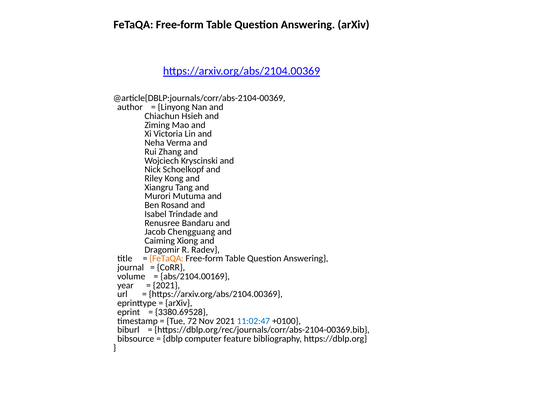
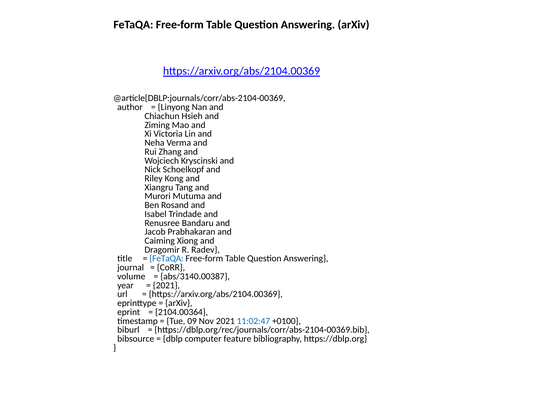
Chengguang: Chengguang -> Prabhakaran (191, 232)
FeTaQA colour: orange -> blue (167, 259)
abs/2104.00169: abs/2104.00169 -> abs/3140.00387 (195, 277)
3380.69528: 3380.69528 -> 2104.00364 (182, 312)
72: 72 -> 09 (192, 321)
